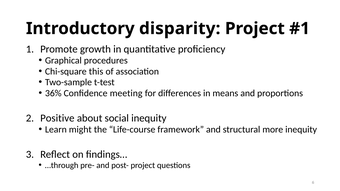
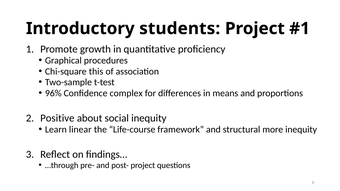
disparity: disparity -> students (180, 29)
36%: 36% -> 96% (53, 93)
meeting: meeting -> complex (126, 93)
might: might -> linear (80, 130)
